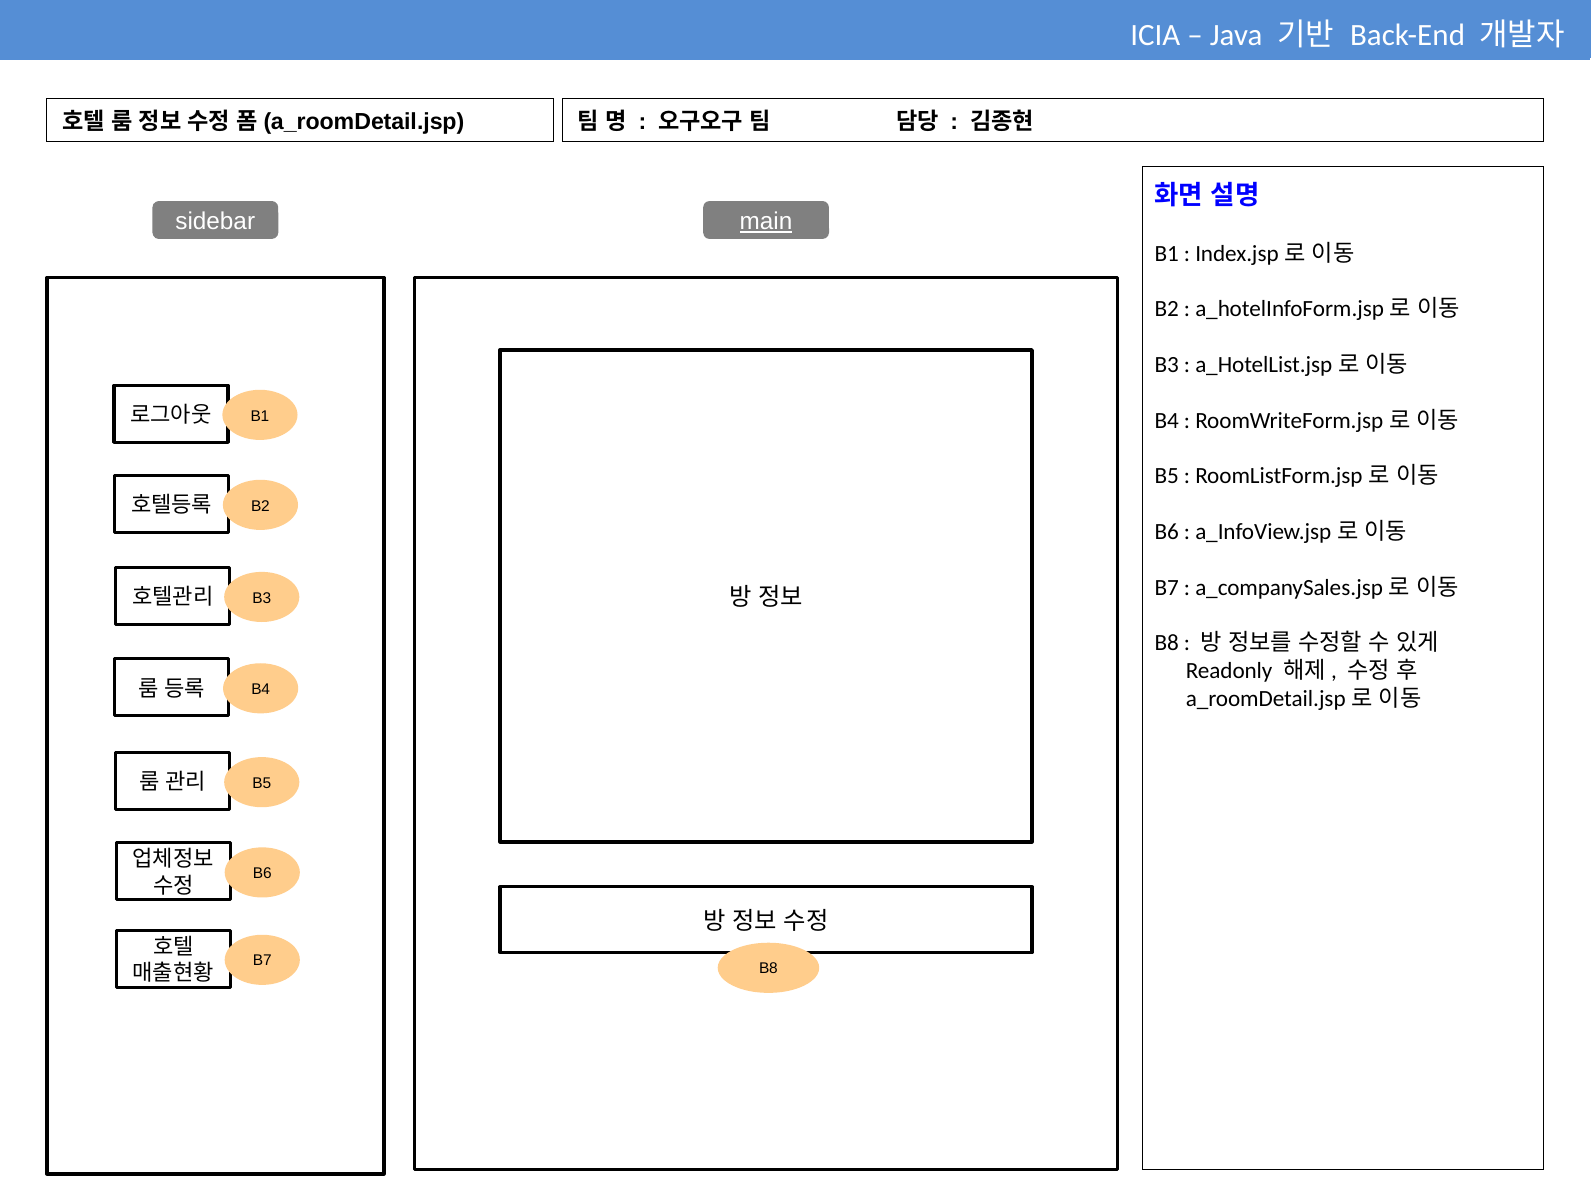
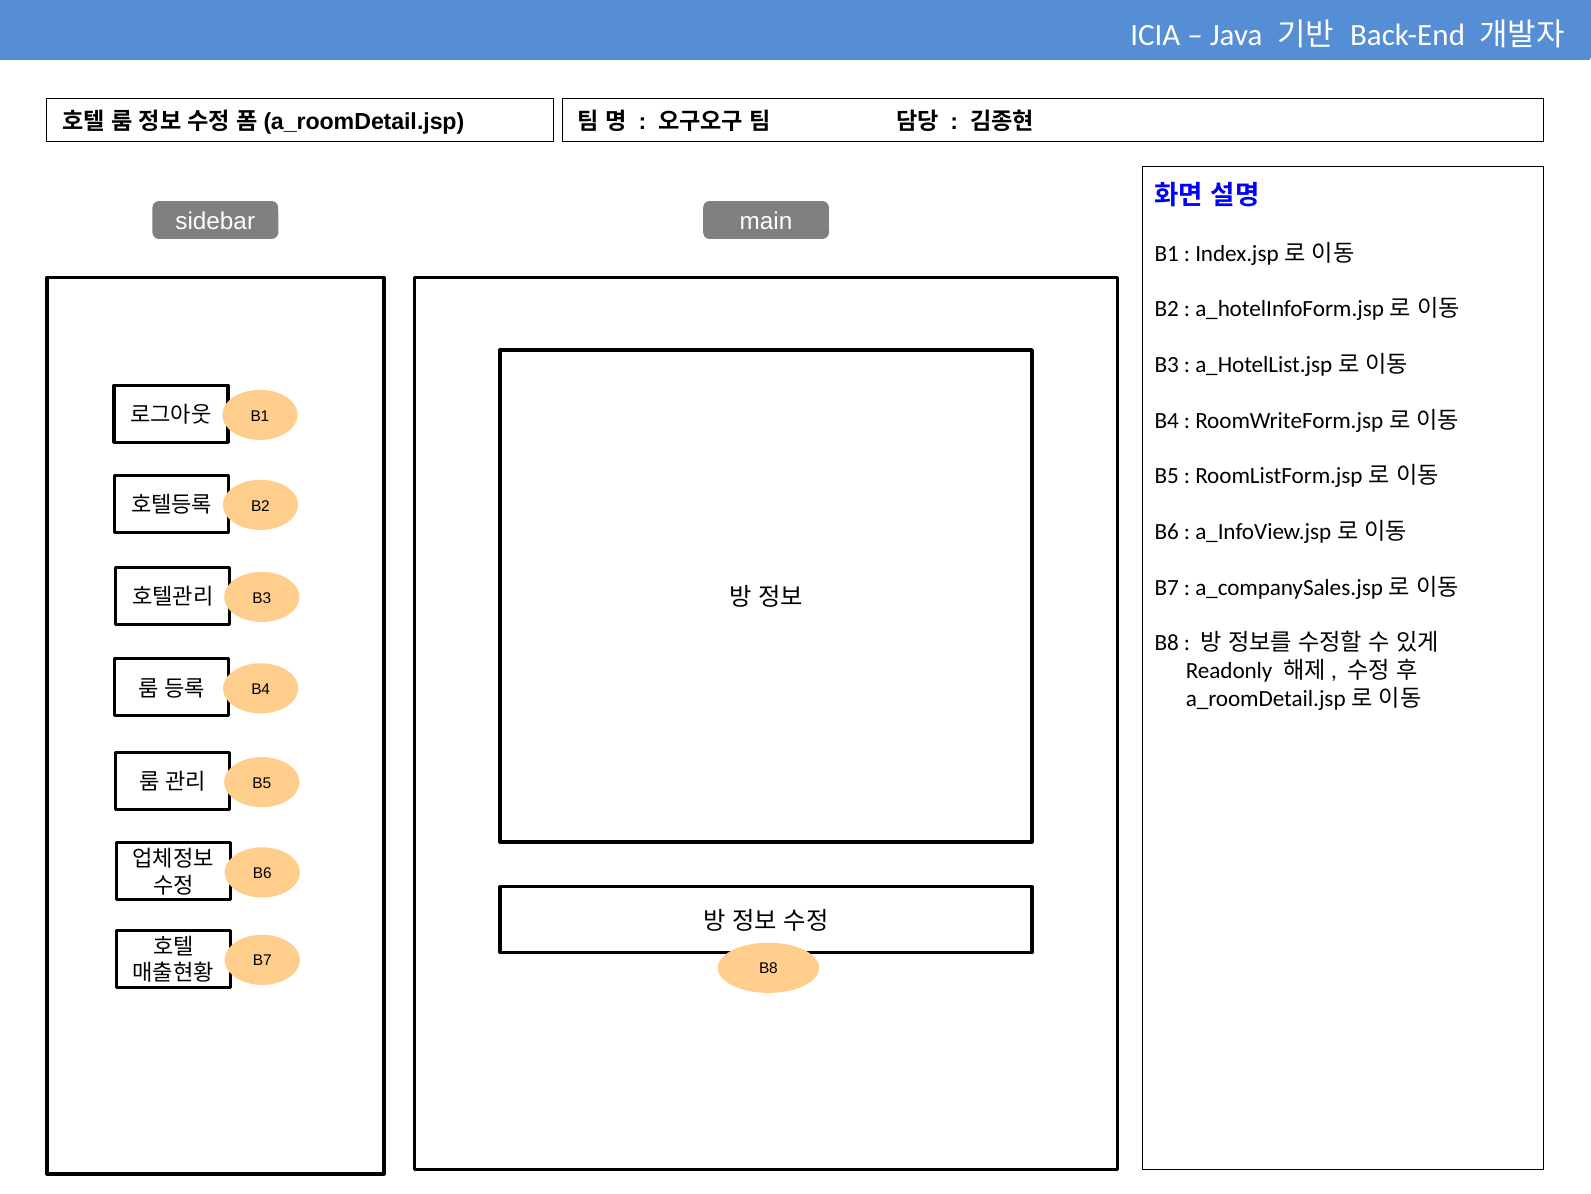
main underline: present -> none (766, 221)
